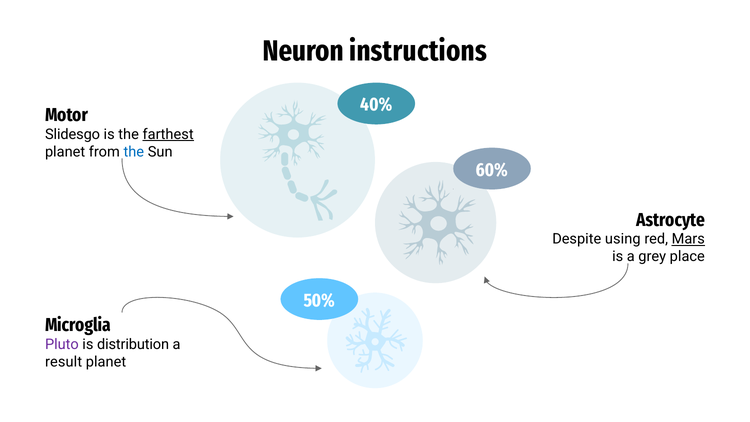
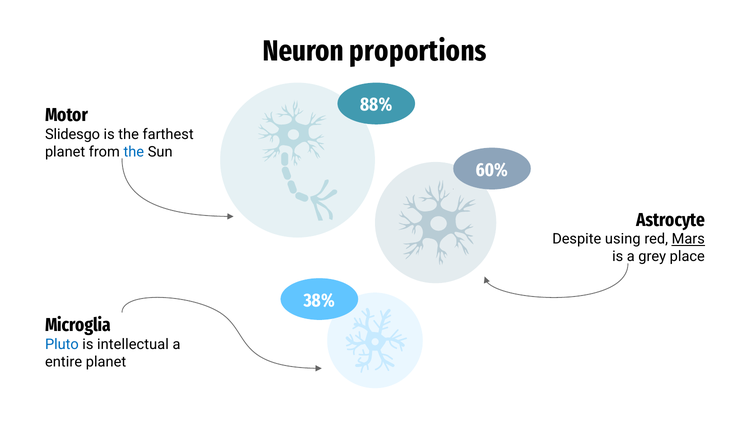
instructions: instructions -> proportions (418, 51)
40%: 40% -> 88% (376, 105)
farthest underline: present -> none (168, 134)
50%: 50% -> 38% (319, 300)
Pluto colour: purple -> blue (62, 344)
distribution: distribution -> intellectual (133, 344)
result: result -> entire (64, 362)
